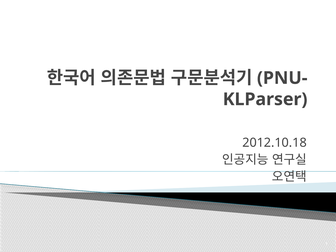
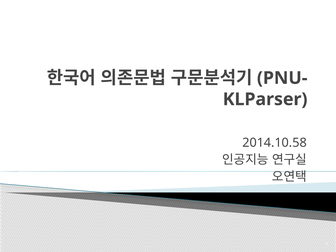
2012.10.18: 2012.10.18 -> 2014.10.58 (275, 143)
